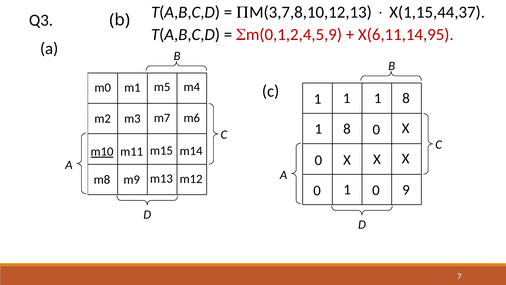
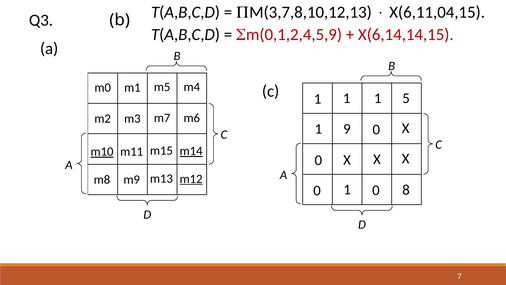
X(1,15,44,37: X(1,15,44,37 -> X(6,11,04,15 (437, 12)
X(6,11,14,95: X(6,11,14,95 -> X(6,14,14,15 (406, 35)
8: 8 -> 5 (406, 98)
8: 8 -> 9 (347, 129)
m14 underline: none -> present (191, 151)
m12 underline: none -> present (191, 179)
9: 9 -> 8 (406, 190)
